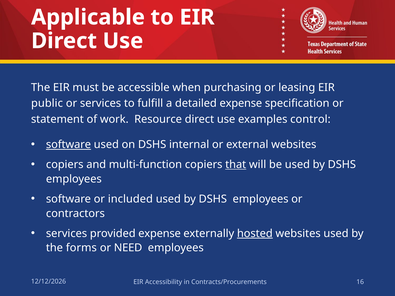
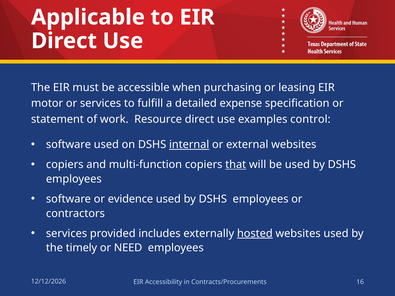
public: public -> motor (47, 103)
software underline: present -> none (68, 145)
internal underline: none -> present (189, 145)
included: included -> evidence (130, 199)
provided expense: expense -> includes (160, 234)
forms: forms -> timely (81, 248)
